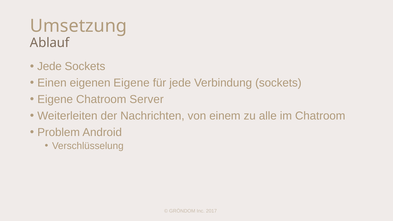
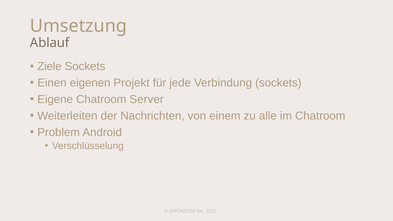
Jede: Jede -> Ziele (49, 66)
eigenen Eigene: Eigene -> Projekt (132, 83)
